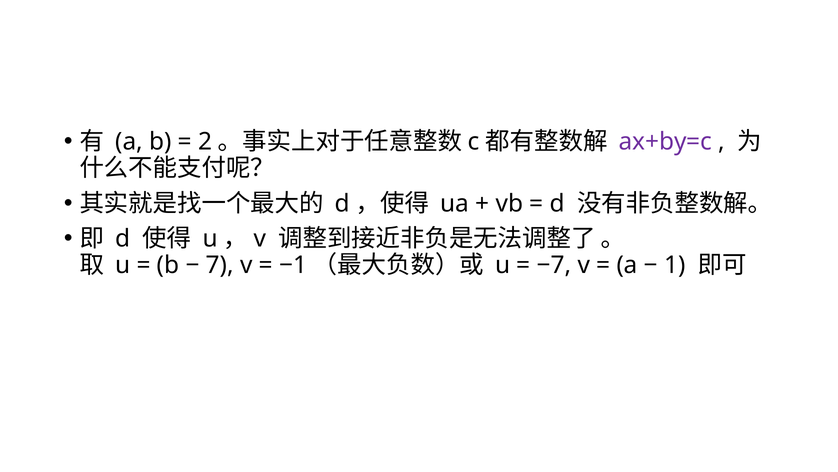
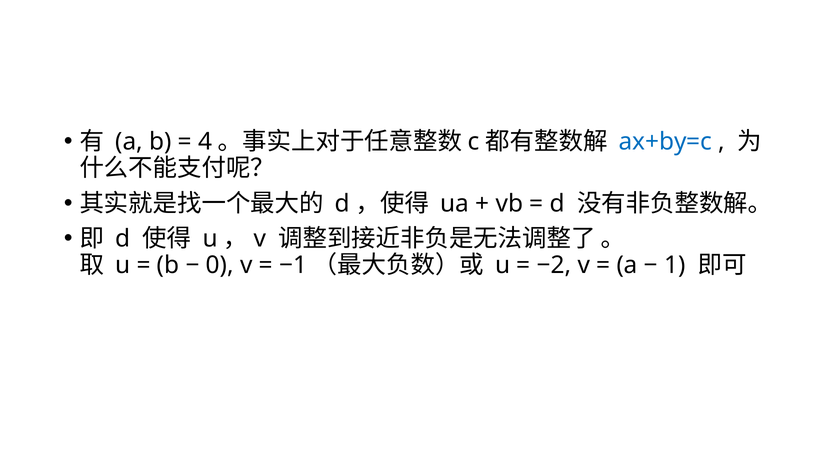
2: 2 -> 4 (205, 142)
ax+by=c colour: purple -> blue (665, 142)
7: 7 -> 0 (220, 265)
−7: −7 -> −2 (554, 265)
